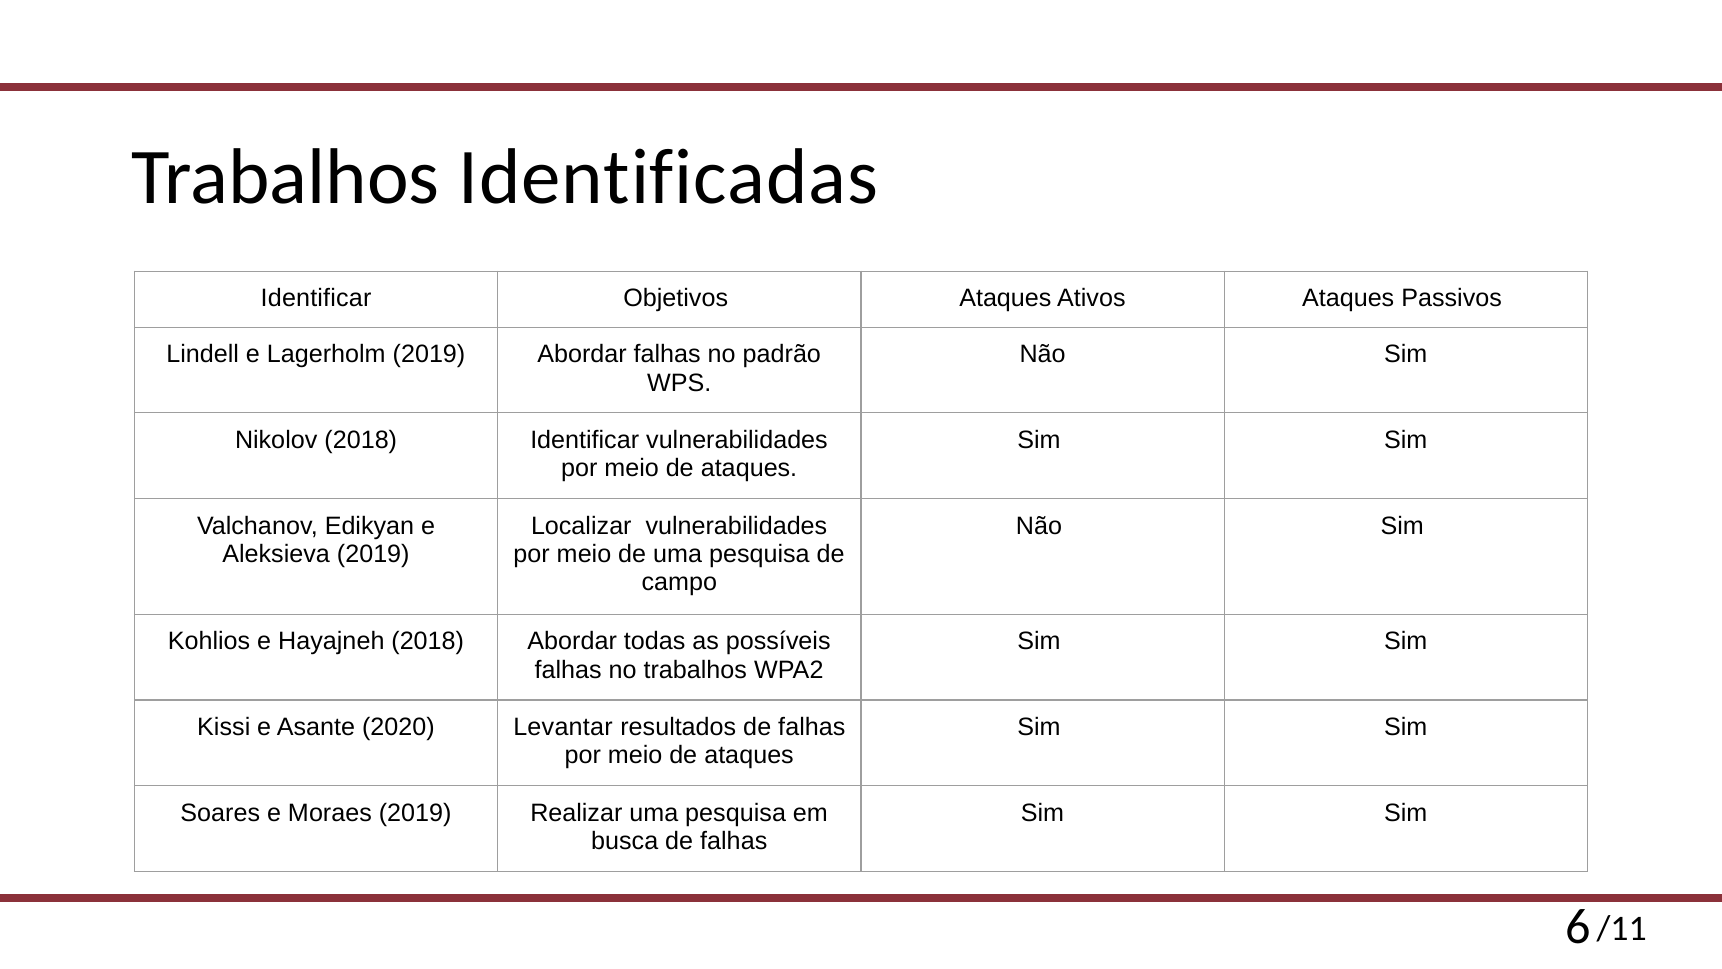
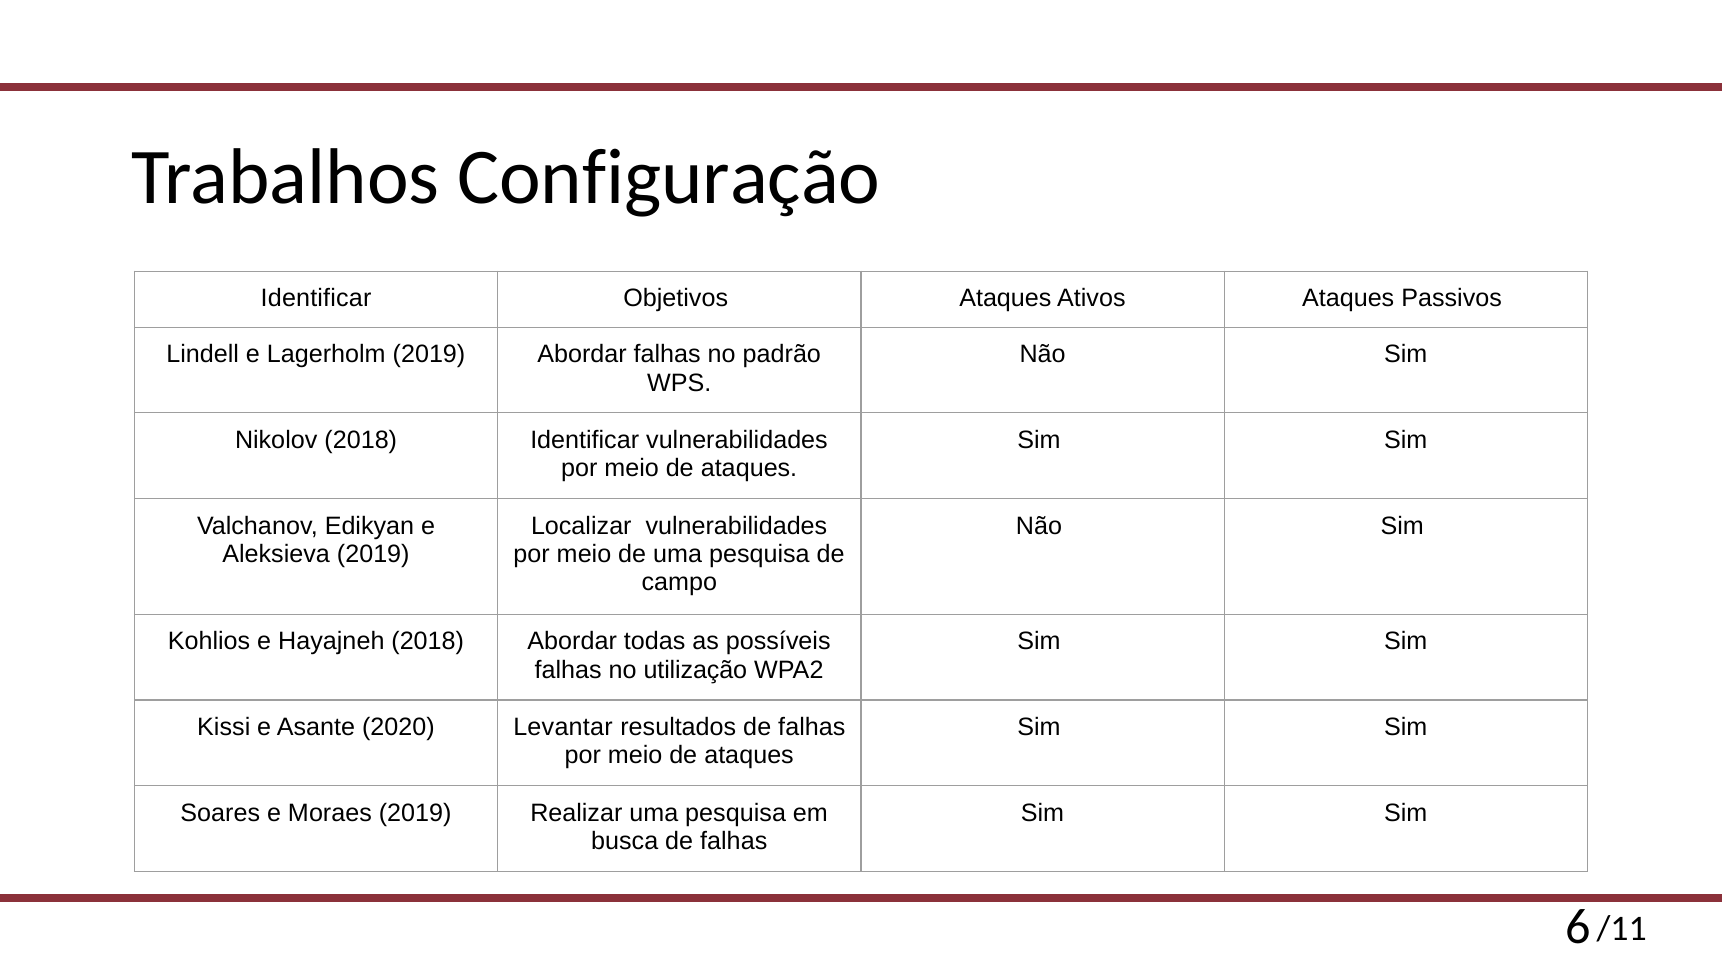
Identificadas: Identificadas -> Configuração (669, 177)
no trabalhos: trabalhos -> utilização (695, 670)
